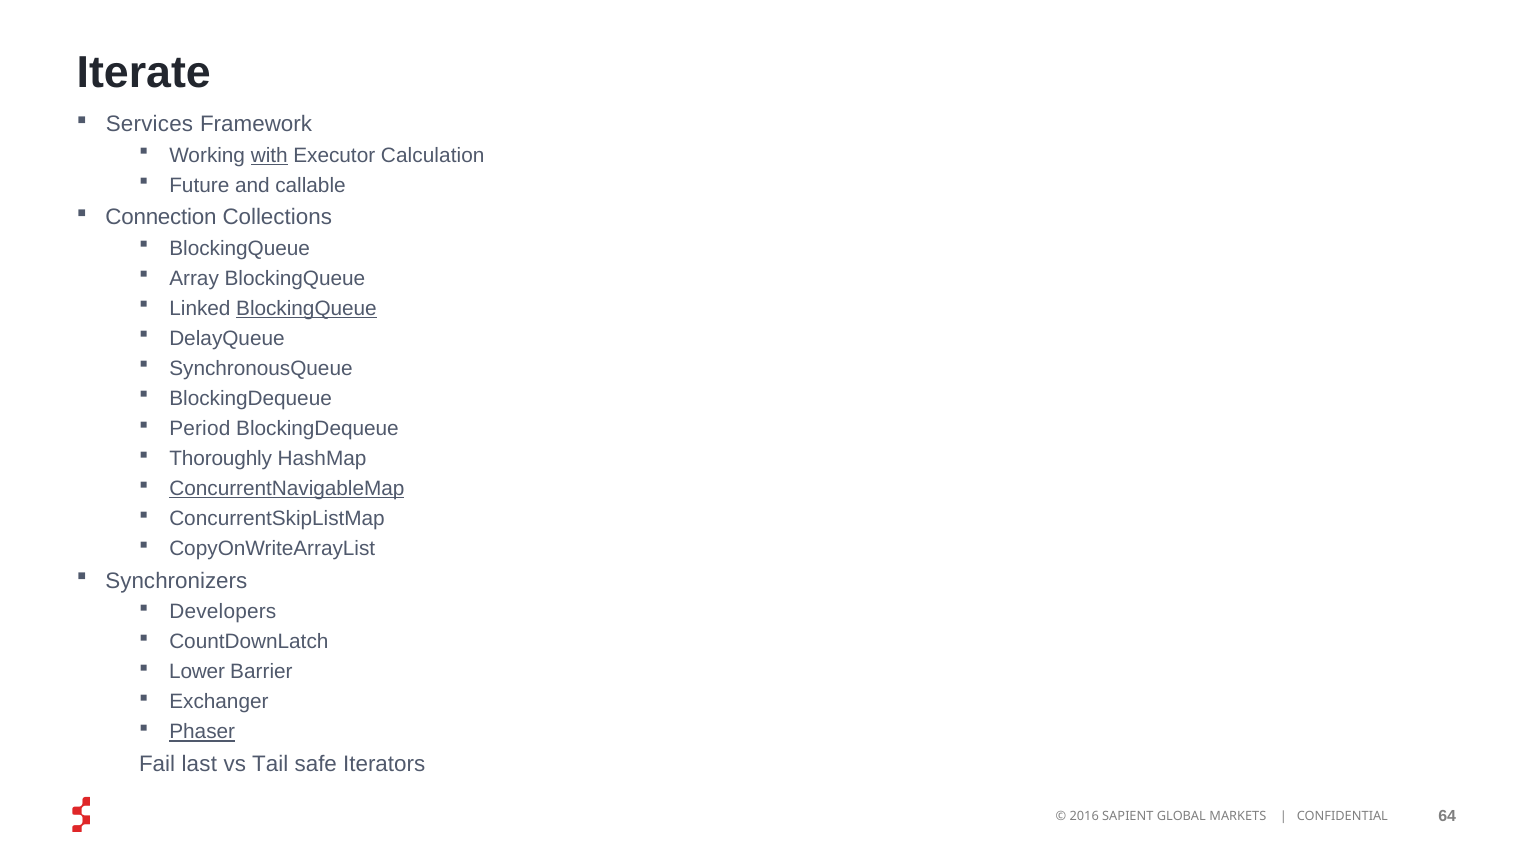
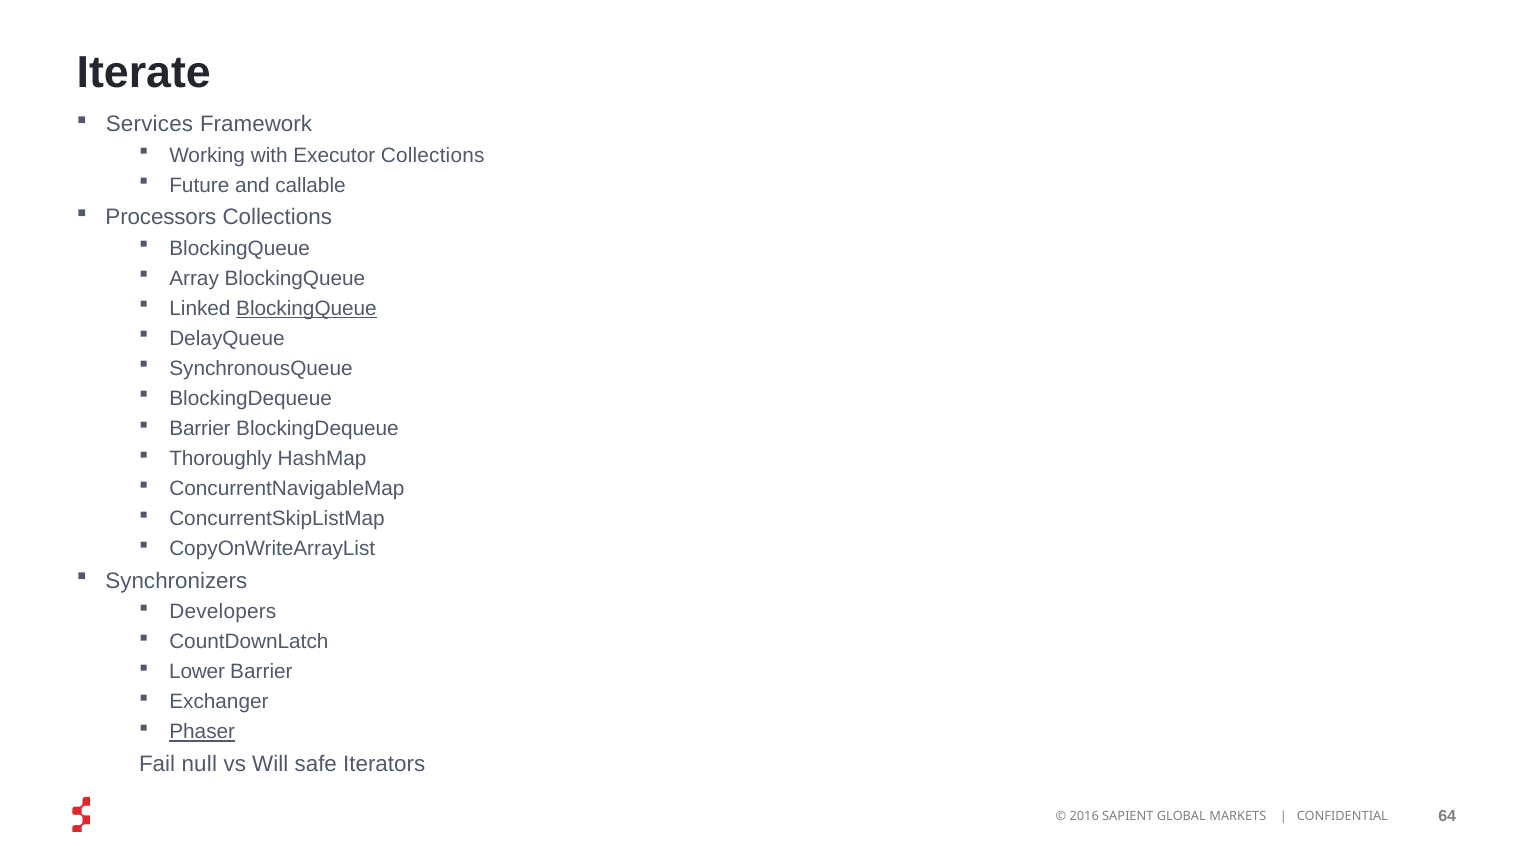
with underline: present -> none (269, 156)
Executor Calculation: Calculation -> Collections (433, 156)
Connection: Connection -> Processors (161, 217)
Period: Period -> Barrier (200, 429)
ConcurrentNavigableMap underline: present -> none (287, 489)
last: last -> null (199, 764)
Tail: Tail -> Will (270, 764)
